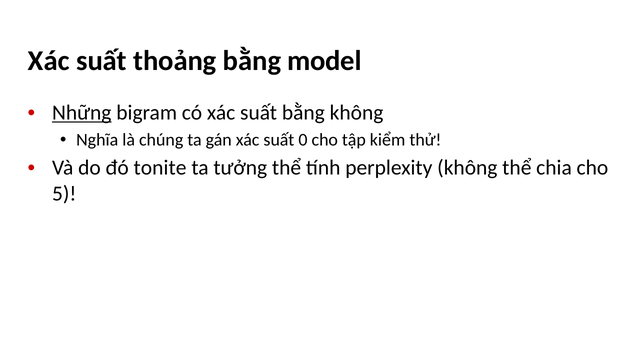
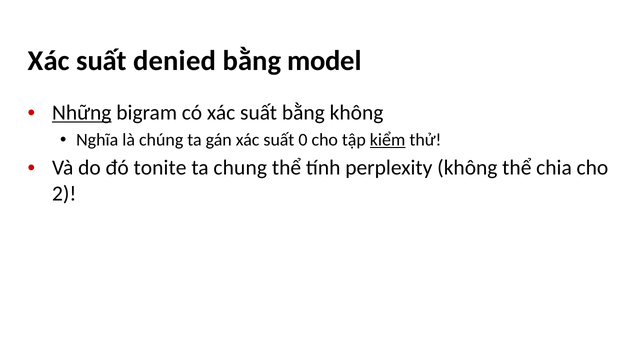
thoảng: thoảng -> denied (175, 61)
kiểm underline: none -> present (388, 140)
tưởng: tưởng -> chung (240, 168)
5: 5 -> 2 (64, 194)
